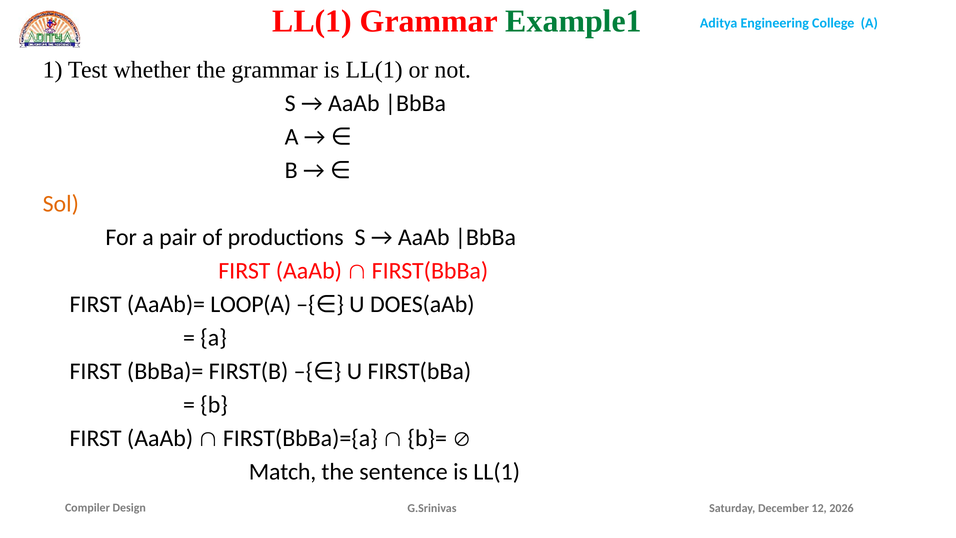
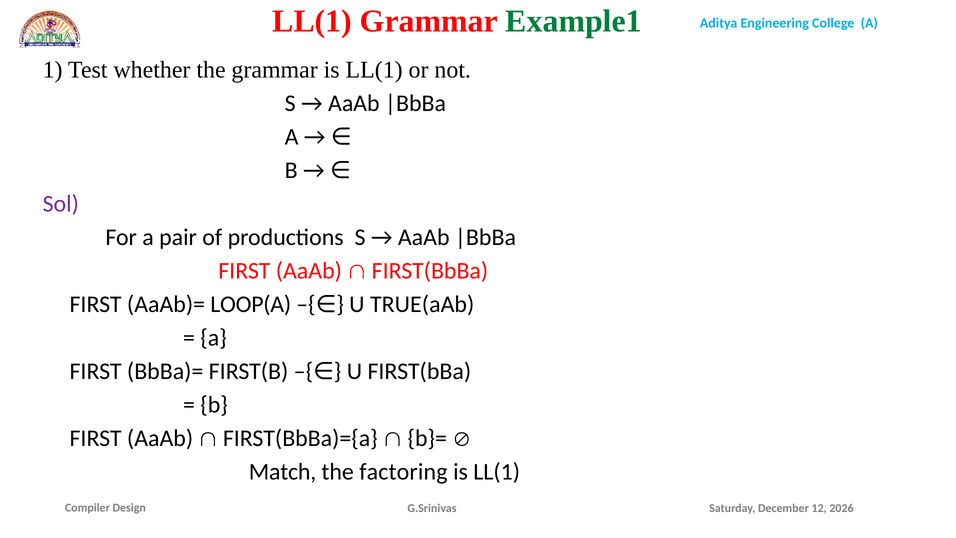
Sol colour: orange -> purple (61, 204)
DOES(aAb: DOES(aAb -> TRUE(aAb (422, 304)
sentence: sentence -> factoring (403, 471)
